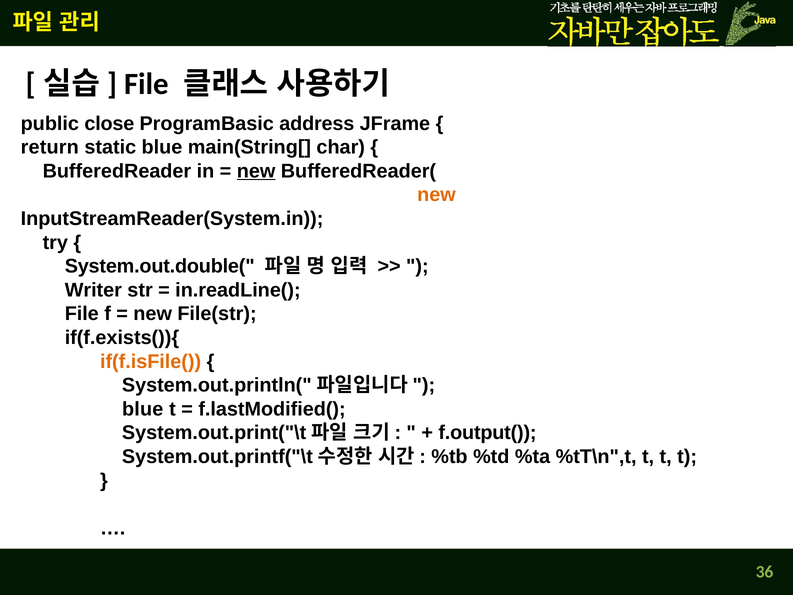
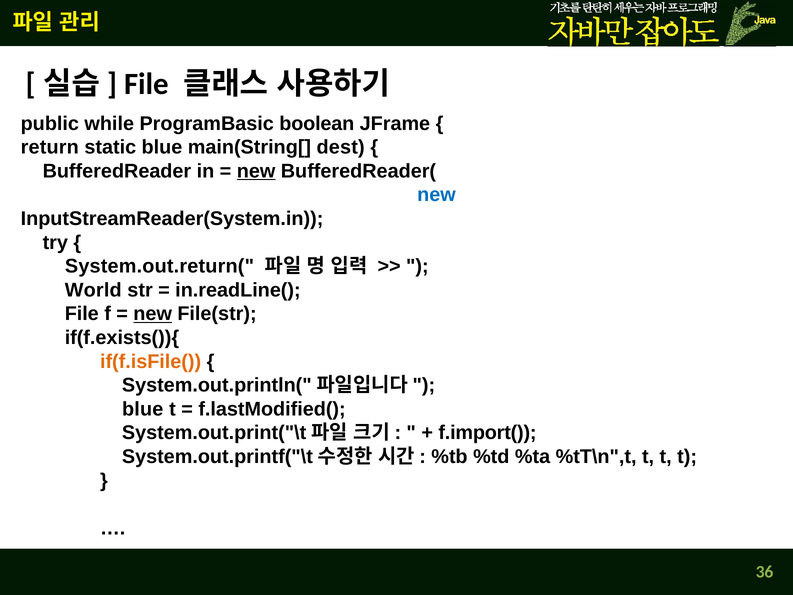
close: close -> while (109, 123)
address: address -> boolean (317, 123)
char: char -> dest (341, 147)
new colour: orange -> blue (436, 195)
System.out.double(: System.out.double( -> System.out.return( (160, 266)
Writer: Writer -> World (93, 290)
new underline: none -> present (153, 314)
f.output(: f.output( -> f.import( (487, 433)
